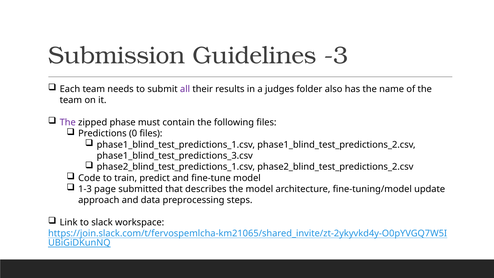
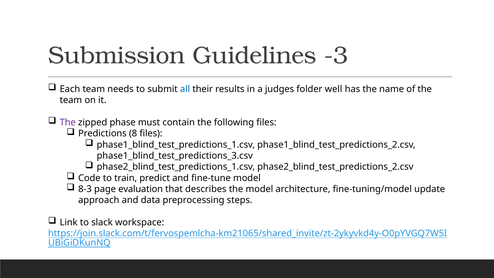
all colour: purple -> blue (185, 89)
also: also -> well (334, 89)
0: 0 -> 8 (133, 133)
1-3: 1-3 -> 8-3 (85, 189)
submitted: submitted -> evaluation (141, 189)
